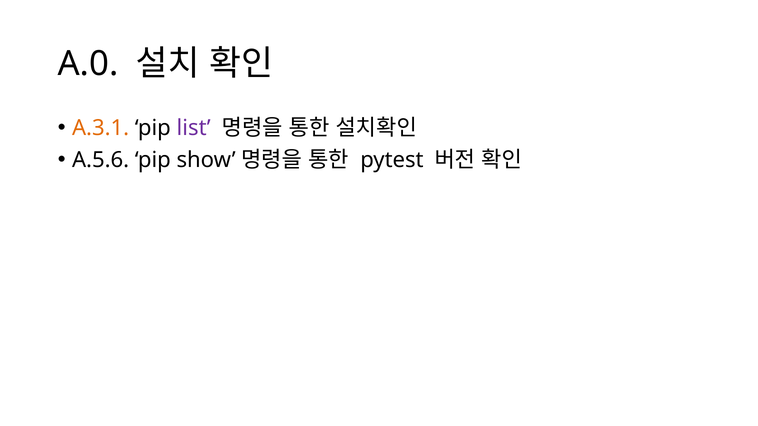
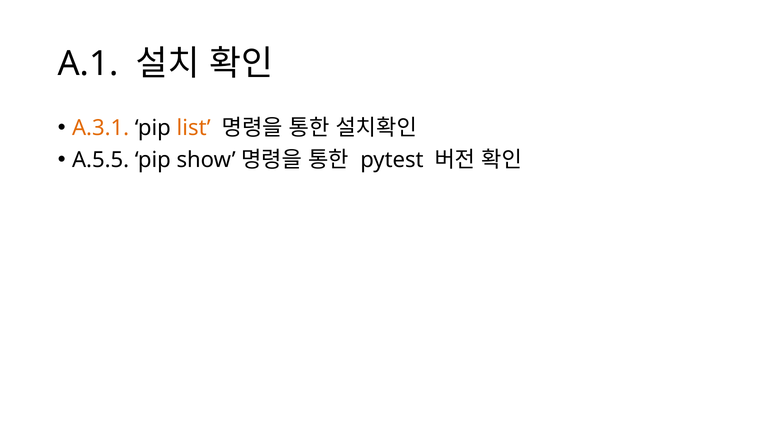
A.0: A.0 -> A.1 (88, 64)
list colour: purple -> orange (194, 128)
A.5.6: A.5.6 -> A.5.5 (101, 160)
